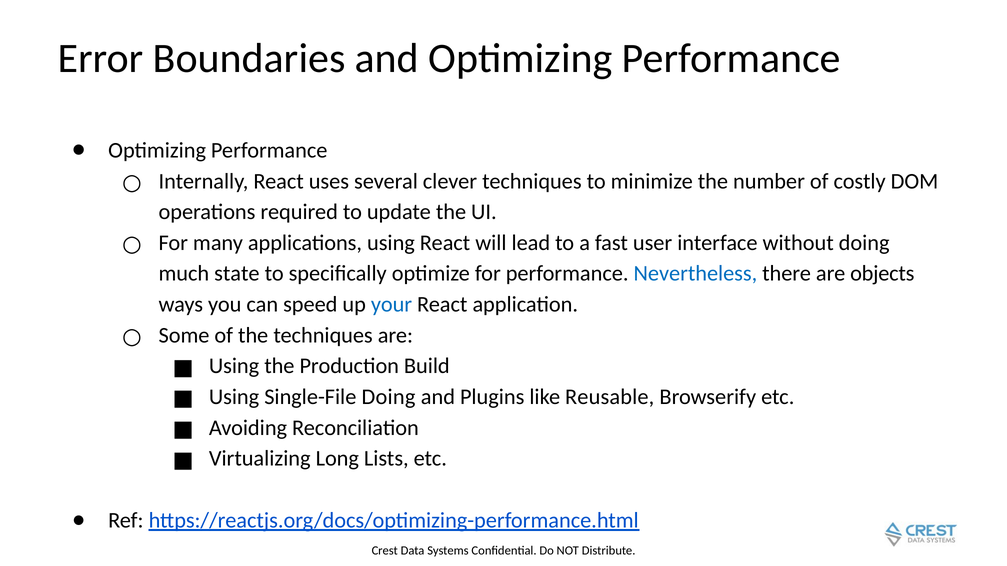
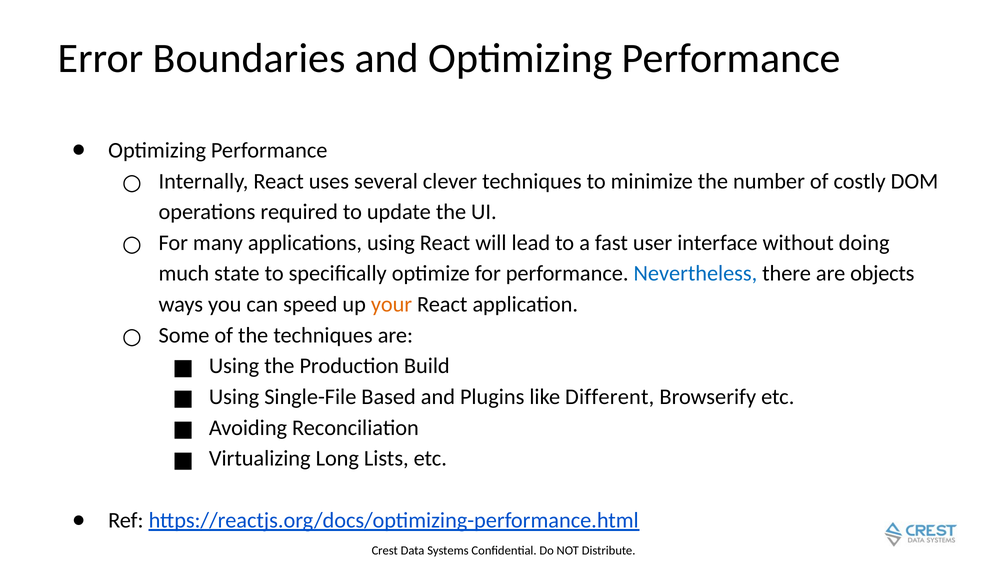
your colour: blue -> orange (392, 305)
Single-File Doing: Doing -> Based (389, 397)
Reusable: Reusable -> Different (610, 397)
